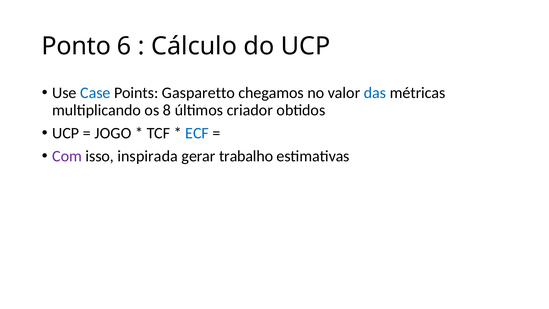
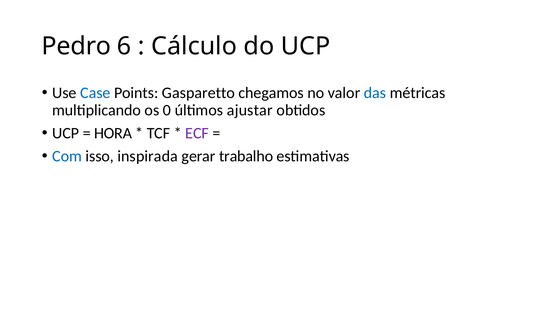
Ponto: Ponto -> Pedro (76, 46)
8: 8 -> 0 (167, 110)
criador: criador -> ajustar (250, 110)
JOGO: JOGO -> HORA (113, 133)
ECF colour: blue -> purple (197, 133)
Com colour: purple -> blue (67, 156)
